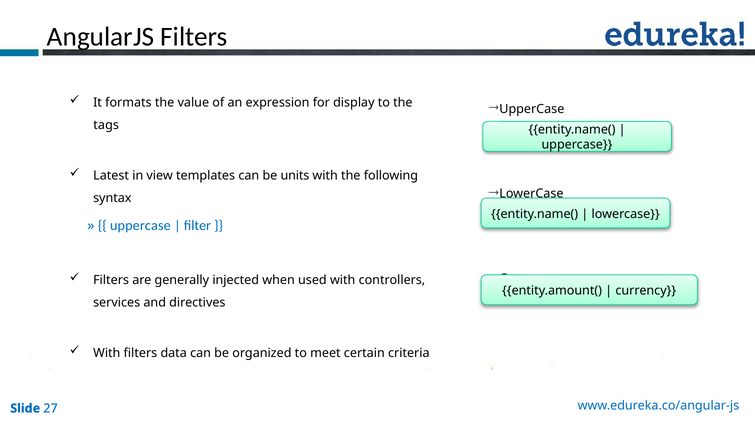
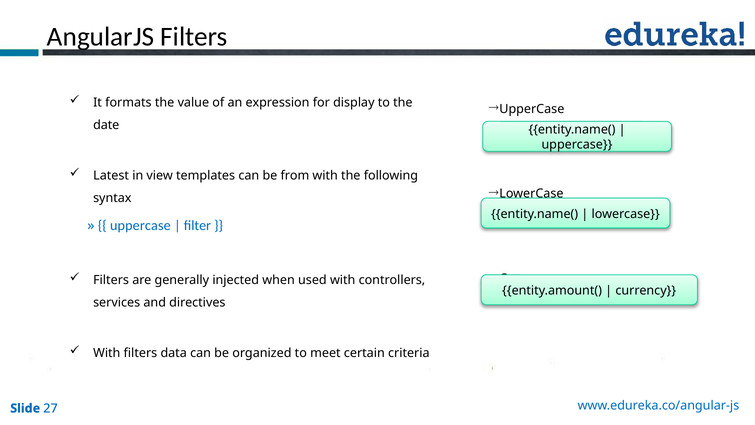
tags: tags -> date (106, 125)
units: units -> from (295, 176)
